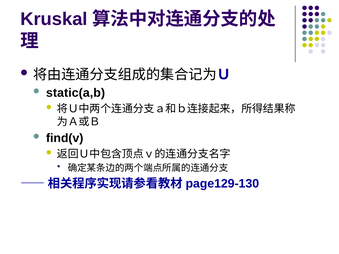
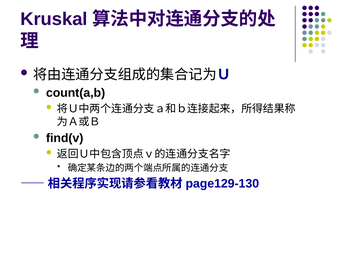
static(a,b: static(a,b -> count(a,b (76, 93)
